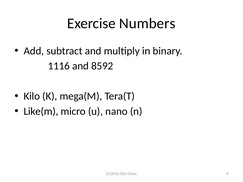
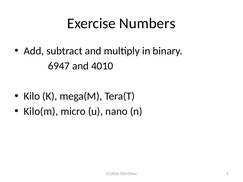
1116: 1116 -> 6947 (59, 66)
8592: 8592 -> 4010 (102, 66)
Like(m: Like(m -> Kilo(m (41, 111)
